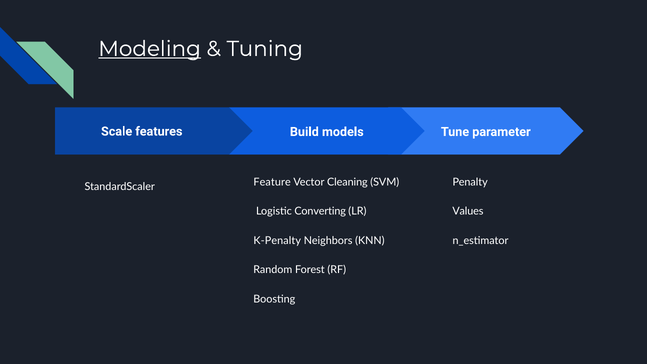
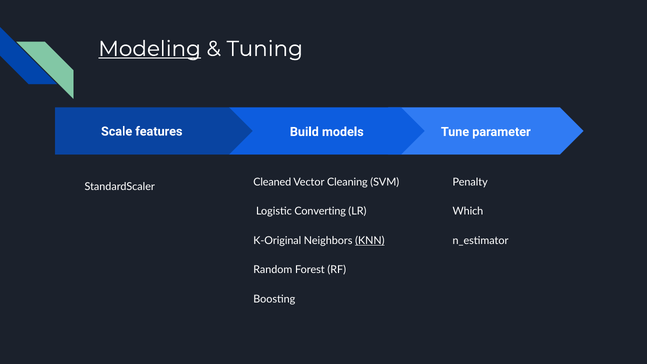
Feature: Feature -> Cleaned (272, 182)
Values: Values -> Which (468, 211)
K-Penalty: K-Penalty -> K-Original (277, 240)
KNN underline: none -> present (370, 240)
